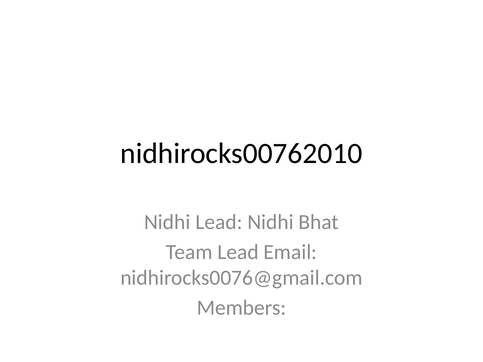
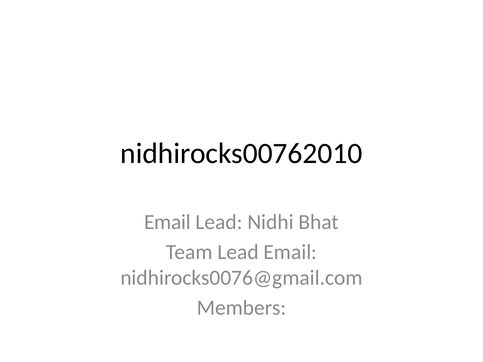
Nidhi: Nidhi -> Email (167, 222)
